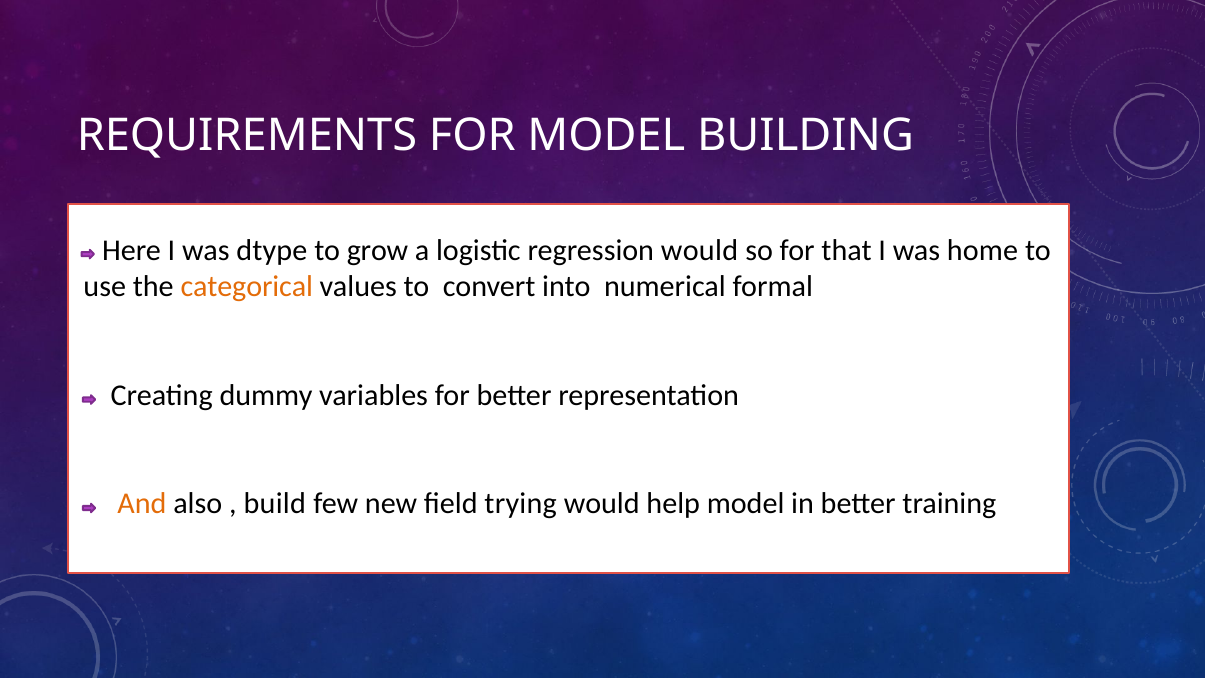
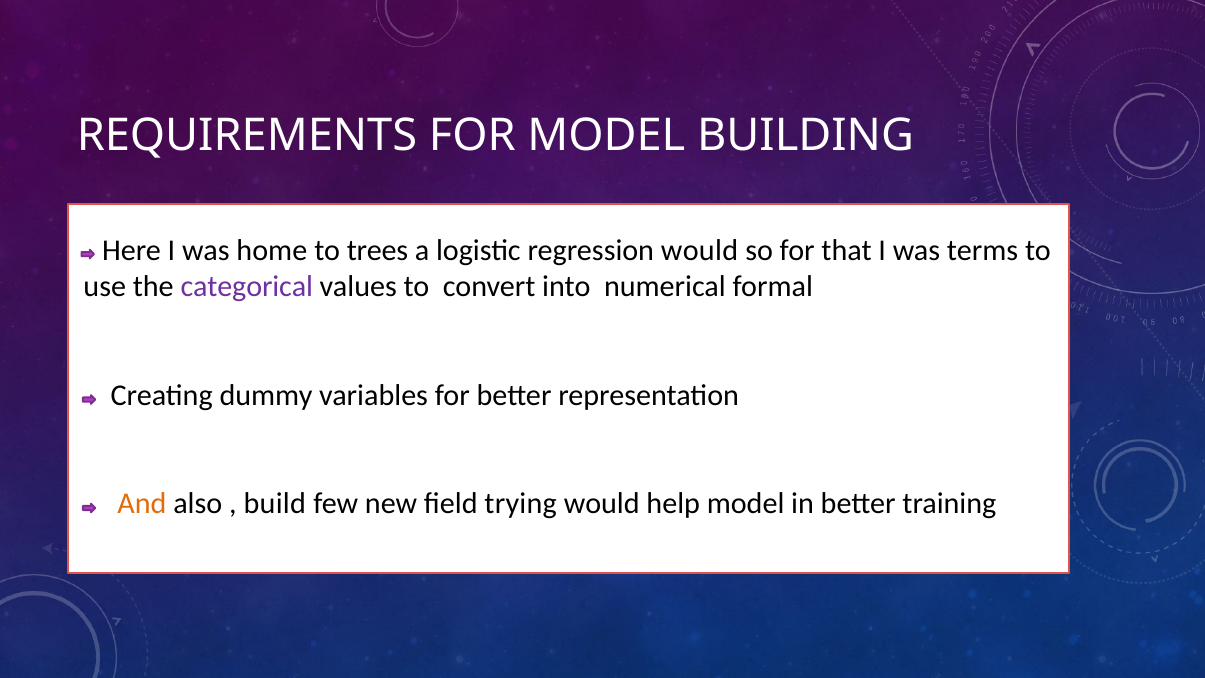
dtype: dtype -> home (272, 251)
grow: grow -> trees (377, 251)
home: home -> terms (983, 251)
categorical colour: orange -> purple (247, 287)
